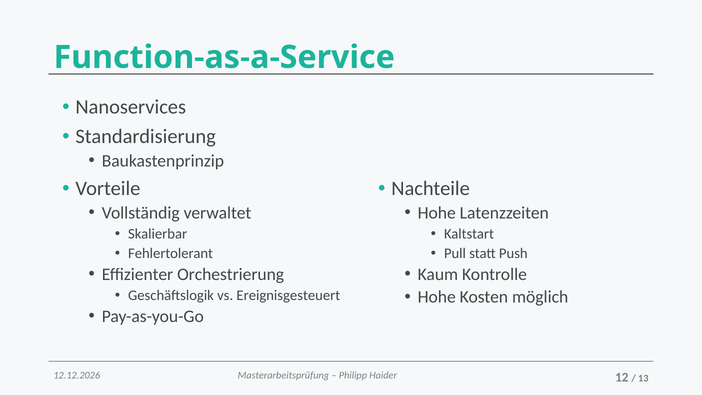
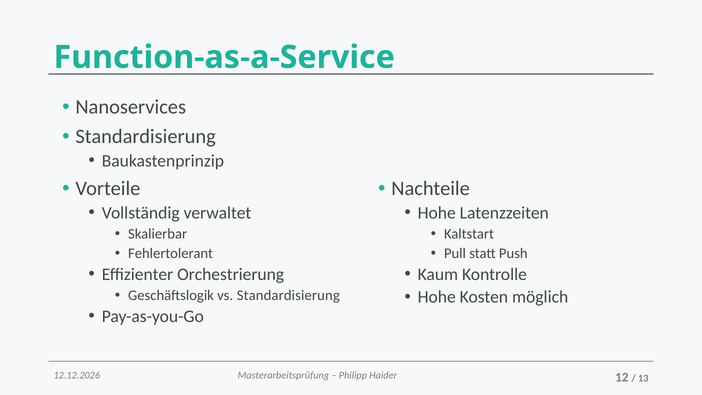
vs Ereignisgesteuert: Ereignisgesteuert -> Standardisierung (288, 295)
